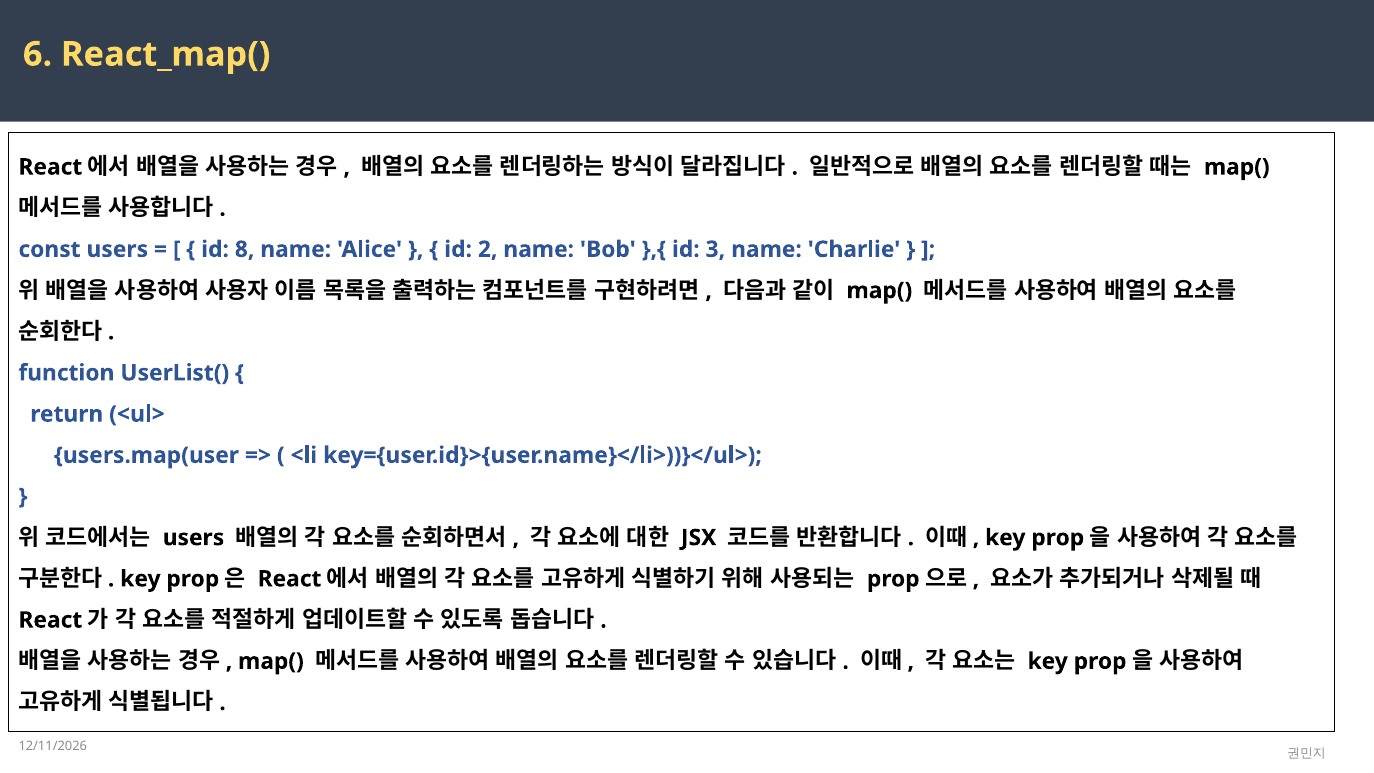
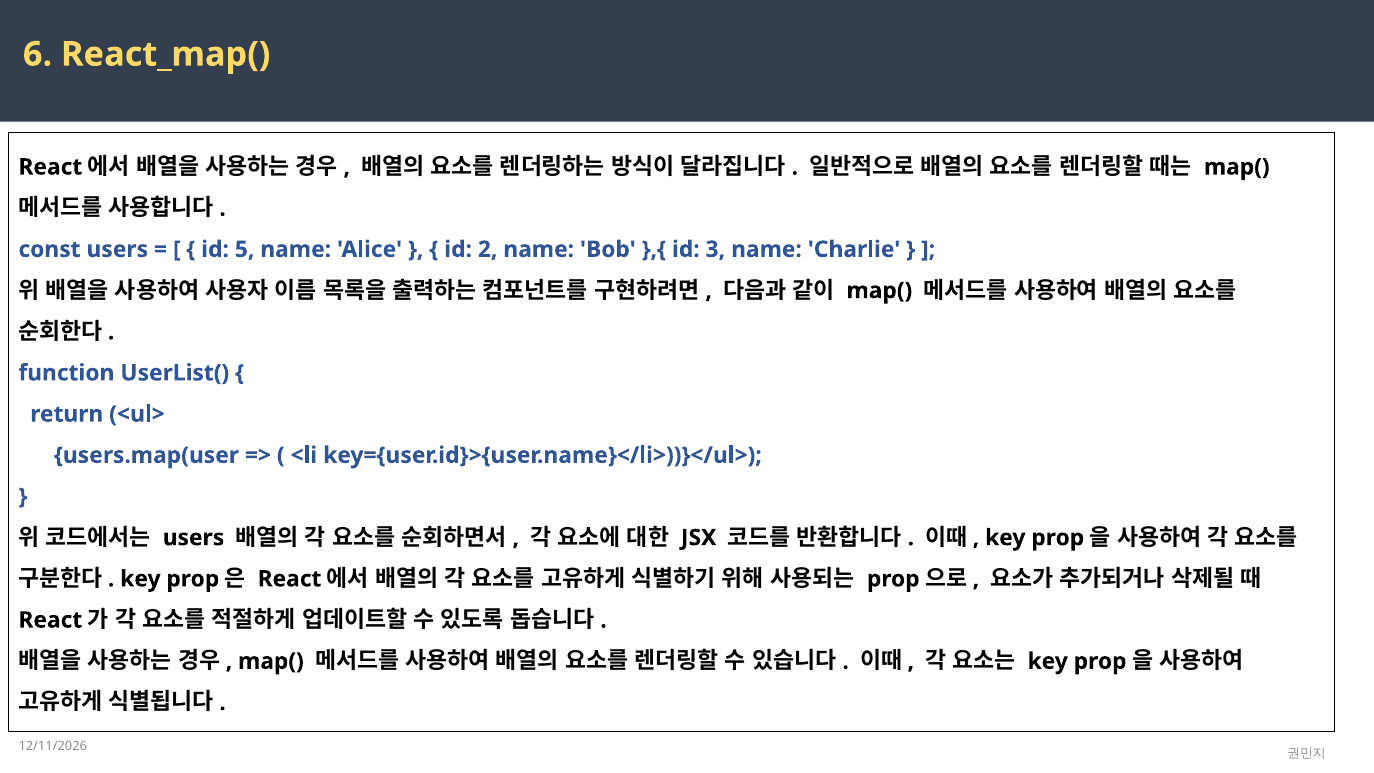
8: 8 -> 5 (245, 249)
